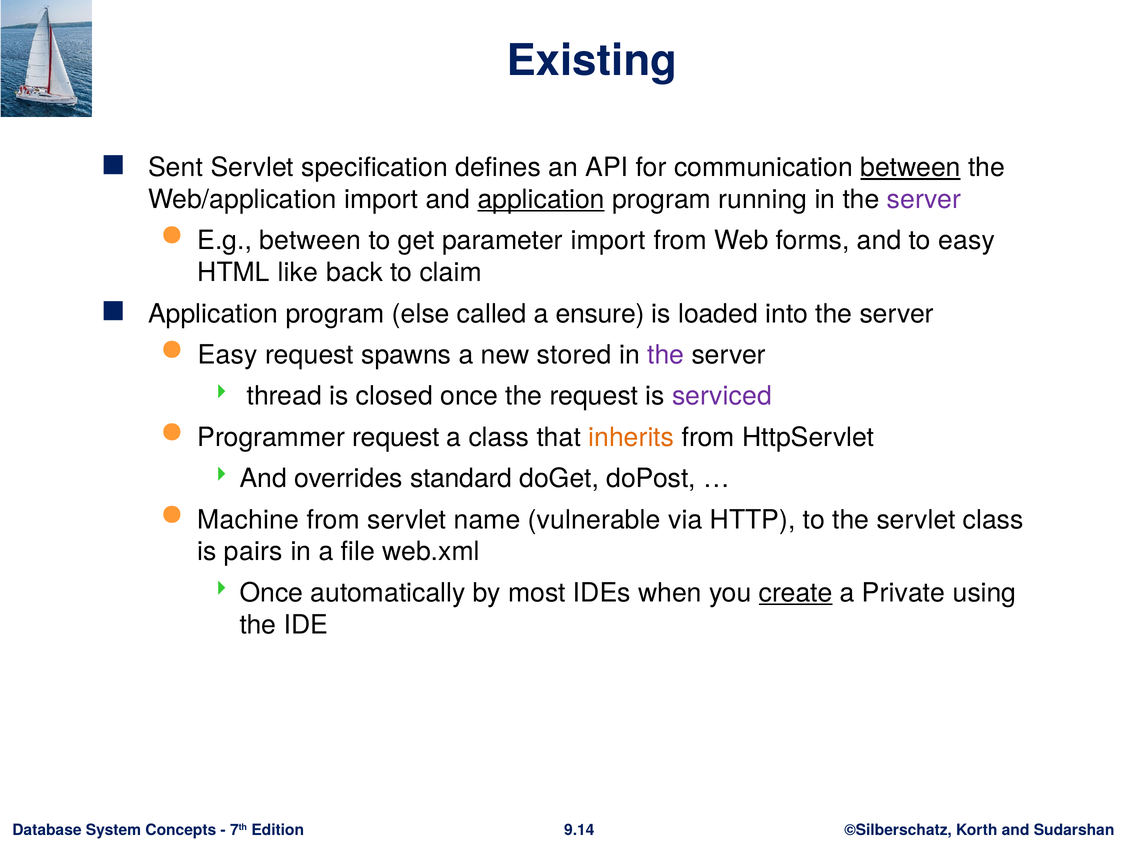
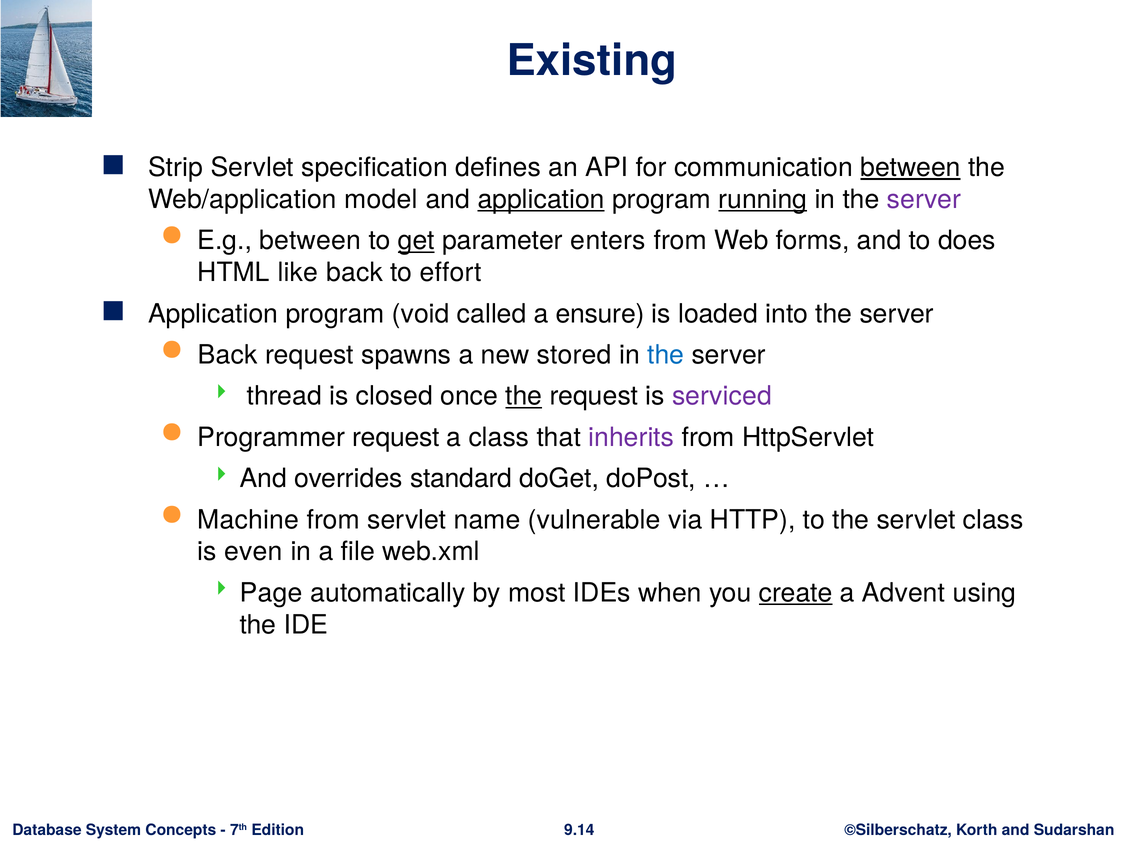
Sent: Sent -> Strip (176, 168)
Web/application import: import -> model (381, 200)
running underline: none -> present (763, 200)
get underline: none -> present (416, 241)
parameter import: import -> enters (608, 241)
to easy: easy -> does (967, 241)
claim: claim -> effort (451, 273)
else: else -> void (421, 314)
Easy: Easy -> Back (228, 355)
the colour: purple -> blue (666, 355)
the underline: none -> present (524, 396)
inherits colour: orange -> purple (631, 438)
pairs: pairs -> even (253, 552)
Once: Once -> Page (271, 593)
Private: Private -> Advent (904, 593)
